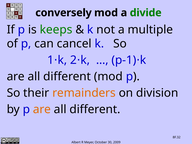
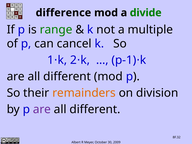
conversely: conversely -> difference (63, 13)
keeps: keeps -> range (56, 30)
are colour: orange -> purple (42, 109)
